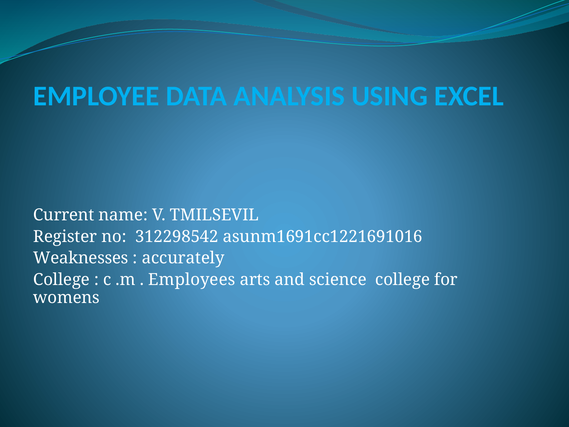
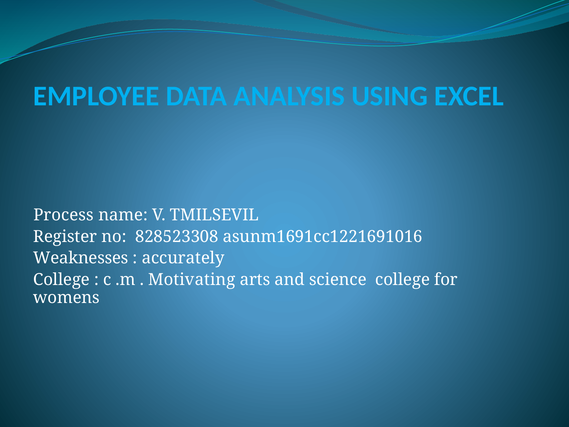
Current: Current -> Process (64, 215)
312298542: 312298542 -> 828523308 (177, 236)
Employees: Employees -> Motivating (192, 280)
